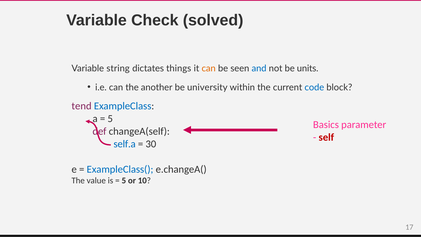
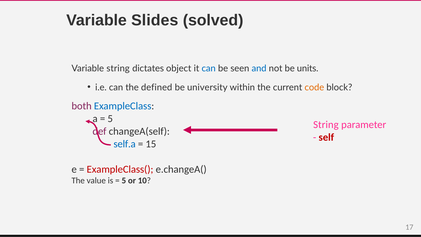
Check: Check -> Slides (155, 20)
things: things -> object (179, 69)
can colour: orange -> blue (209, 69)
another: another -> defined (157, 87)
code colour: blue -> orange (314, 87)
tend: tend -> both (82, 106)
Basics: Basics -> String (326, 125)
30: 30 -> 15 (151, 144)
ExampleClass( colour: blue -> red (120, 169)
